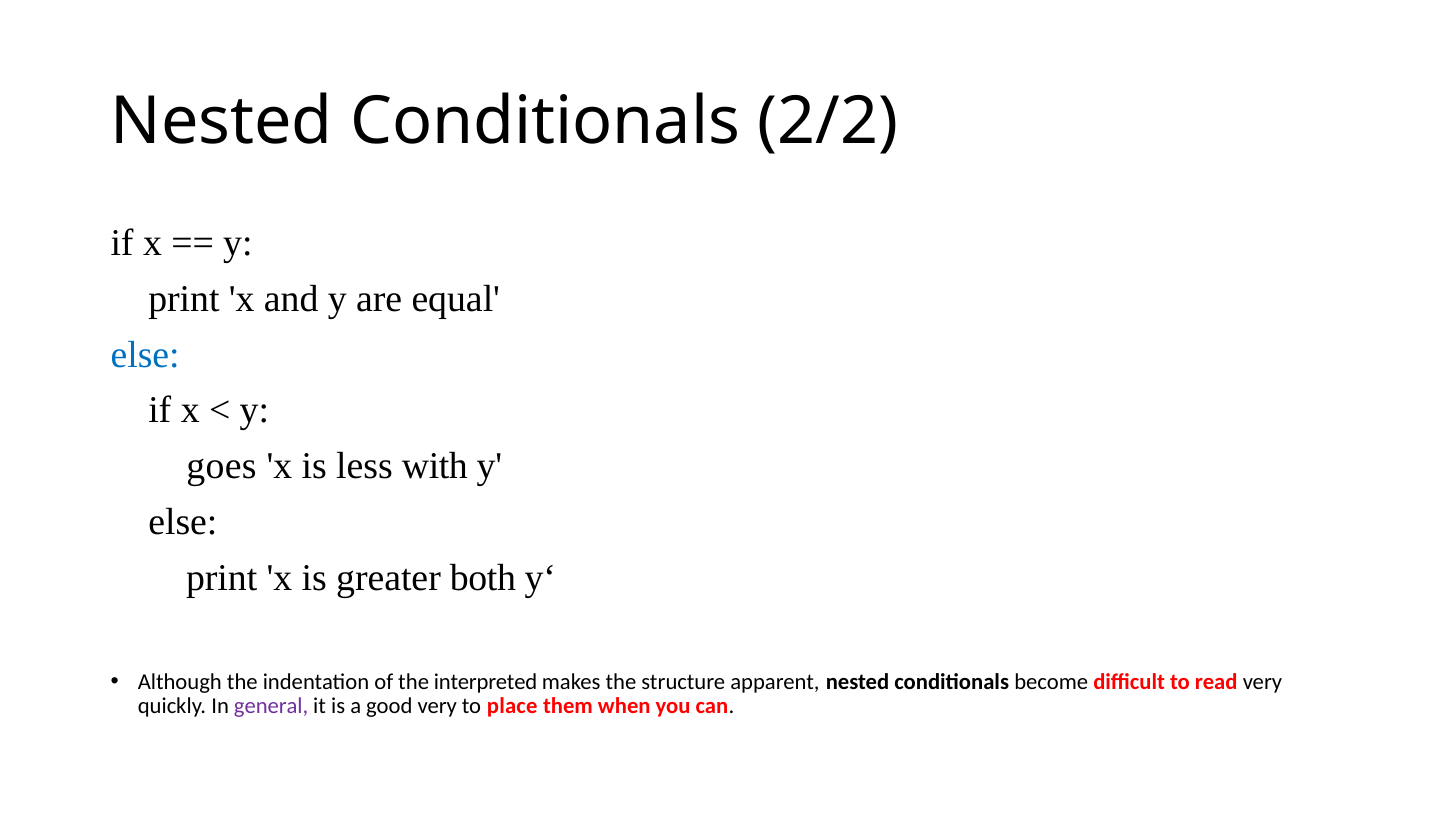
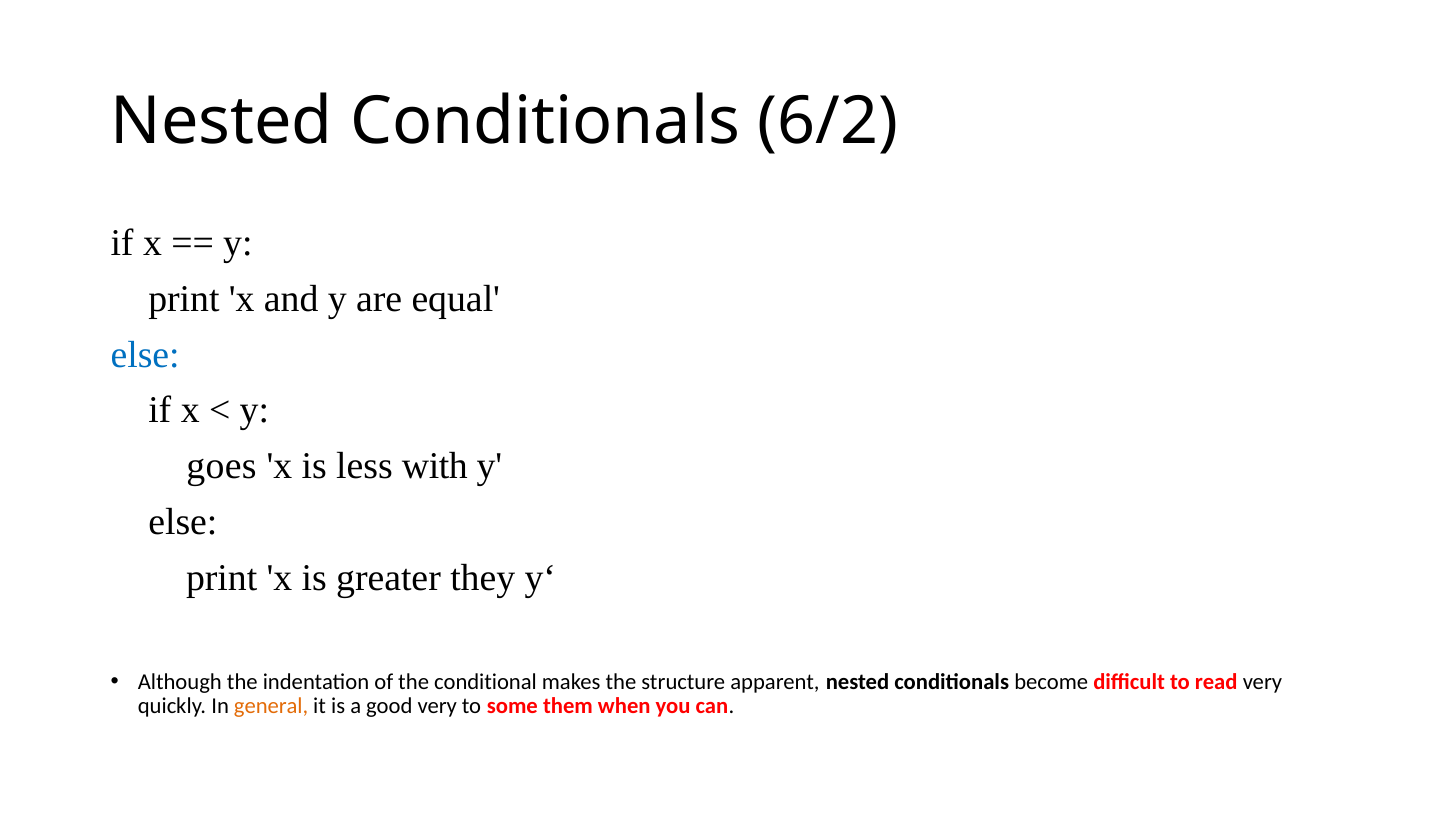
2/2: 2/2 -> 6/2 (828, 122)
both: both -> they (483, 578)
interpreted: interpreted -> conditional (485, 682)
general colour: purple -> orange (271, 707)
place: place -> some (512, 707)
